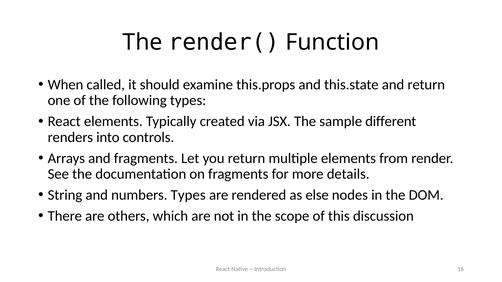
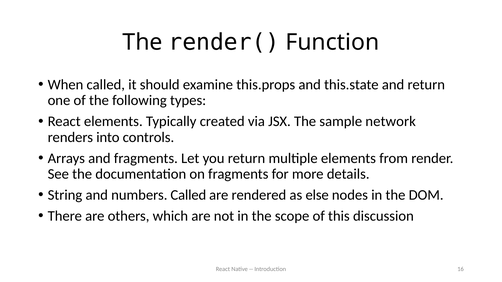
different: different -> network (391, 122)
numbers Types: Types -> Called (188, 195)
